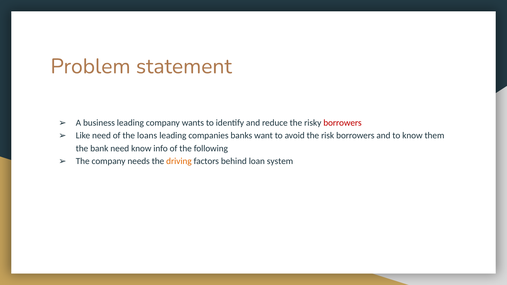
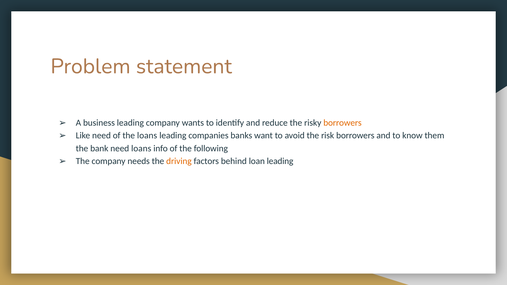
borrowers colour: red -> orange (343, 123)
need know: know -> loans (141, 148)
loan system: system -> leading (280, 161)
